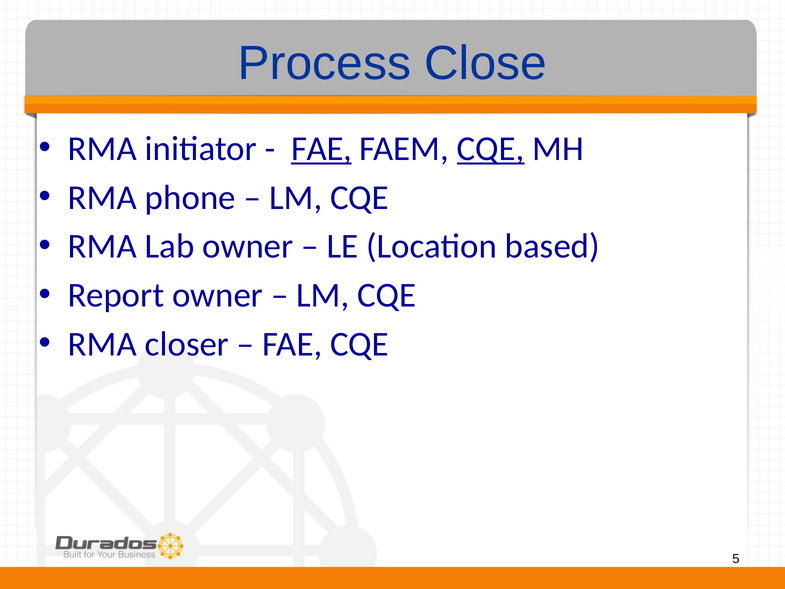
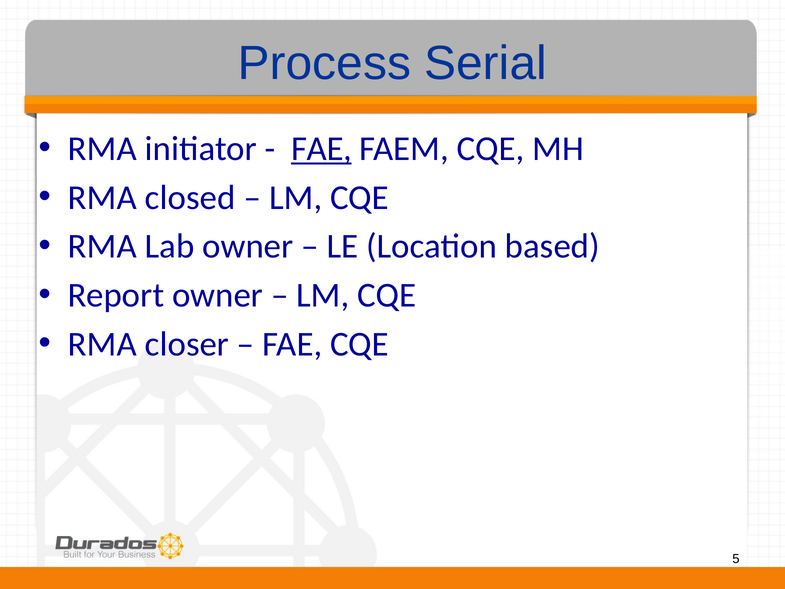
Close: Close -> Serial (486, 63)
CQE underline: present -> none (491, 149)
phone: phone -> closed (190, 197)
